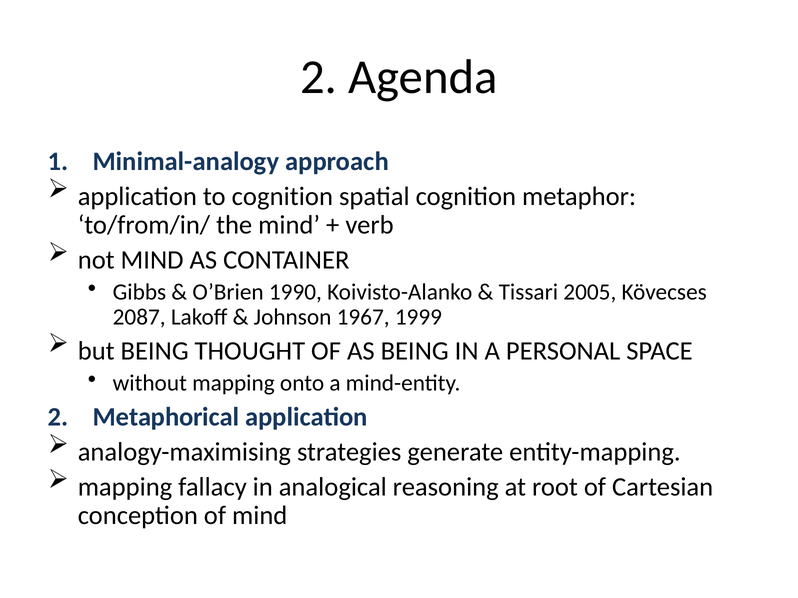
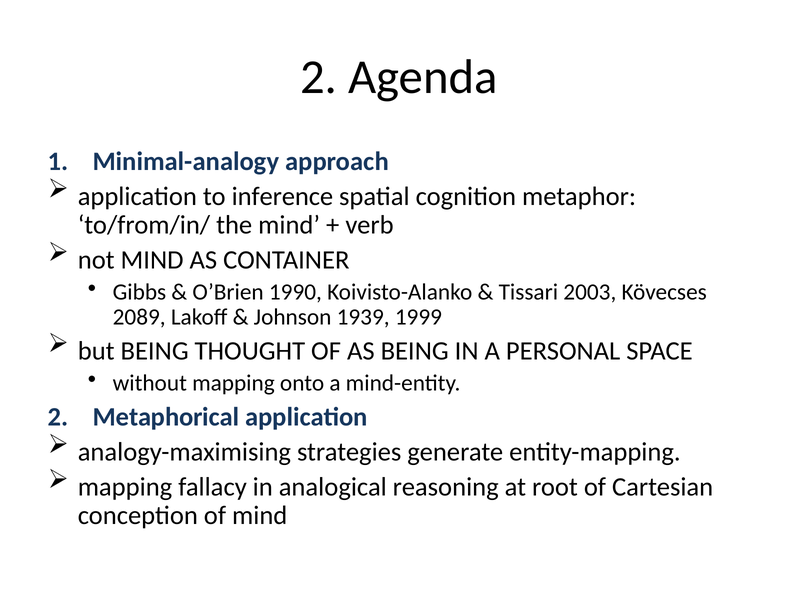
to cognition: cognition -> inference (282, 197)
2005: 2005 -> 2003 (590, 292)
2087: 2087 -> 2089 (139, 318)
1967: 1967 -> 1939 (363, 318)
